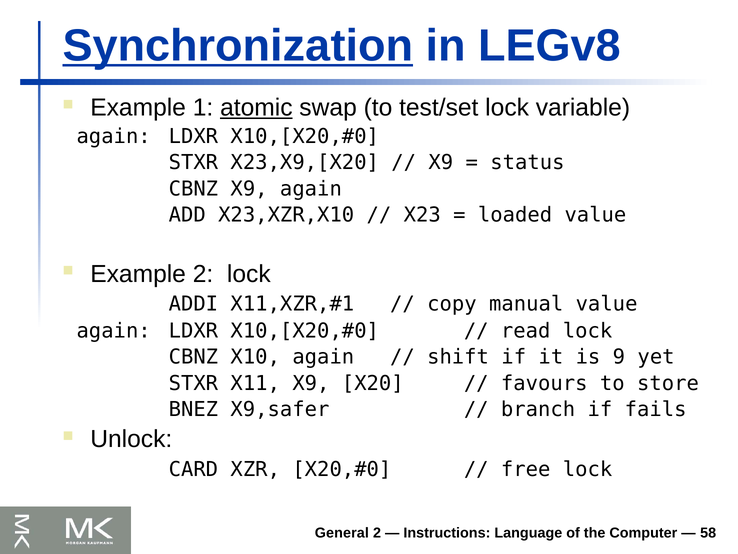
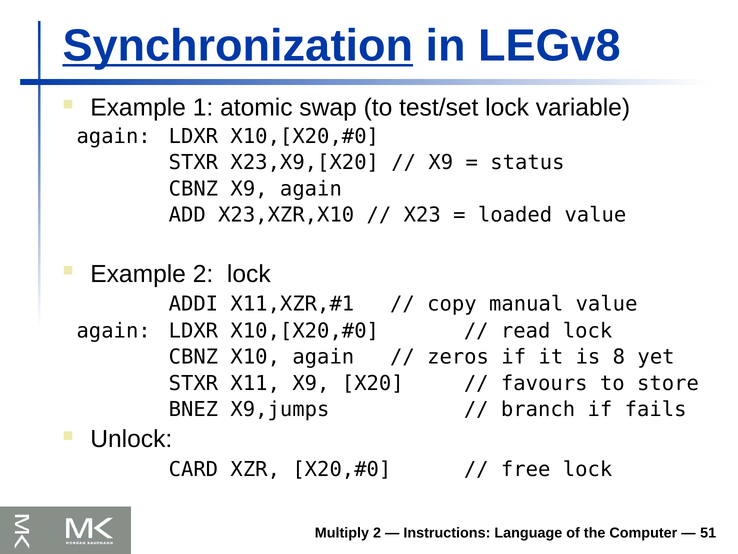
atomic underline: present -> none (256, 108)
shift: shift -> zeros (458, 357)
9: 9 -> 8 (619, 357)
X9,safer: X9,safer -> X9,jumps (280, 409)
General: General -> Multiply (342, 533)
58: 58 -> 51 (708, 533)
